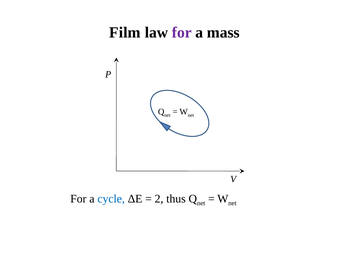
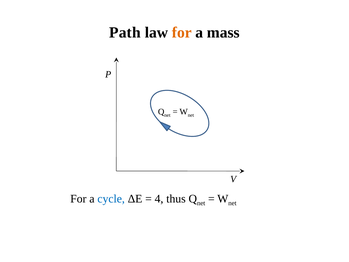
Film: Film -> Path (125, 32)
for colour: purple -> orange (182, 32)
2: 2 -> 4 (159, 199)
